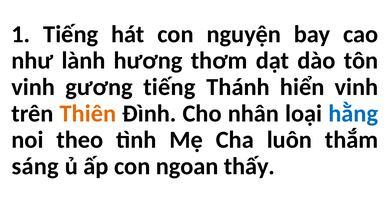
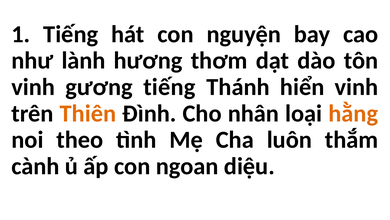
hằng colour: blue -> orange (353, 113)
sáng: sáng -> cành (35, 166)
thấy: thấy -> diệu (249, 166)
